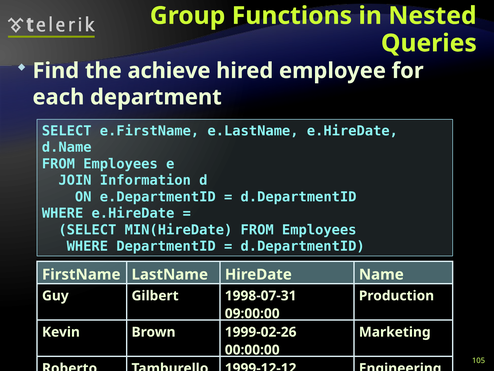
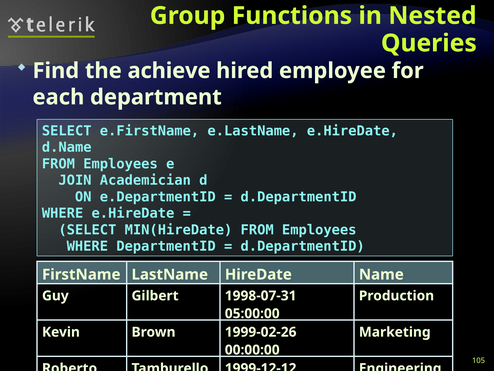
Information: Information -> Academician (145, 180)
09:00:00: 09:00:00 -> 05:00:00 (252, 313)
